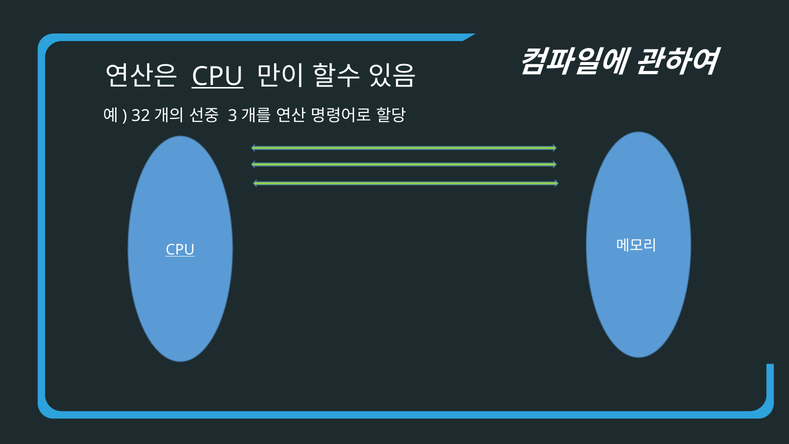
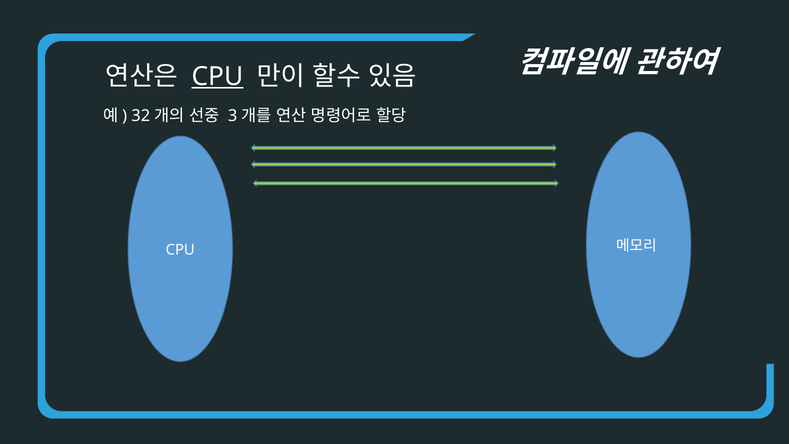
CPU underline: present -> none (180, 250)
